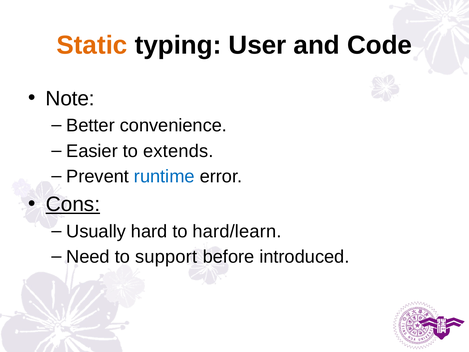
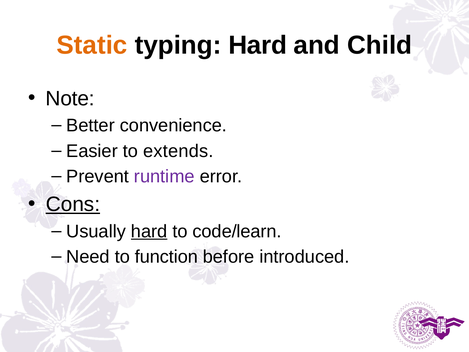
typing User: User -> Hard (258, 45)
Code: Code -> Child (380, 45)
runtime colour: blue -> purple (164, 176)
hard underline: none -> present (149, 231)
hard/learn: hard/learn -> code/learn (237, 231)
support: support -> function (166, 257)
